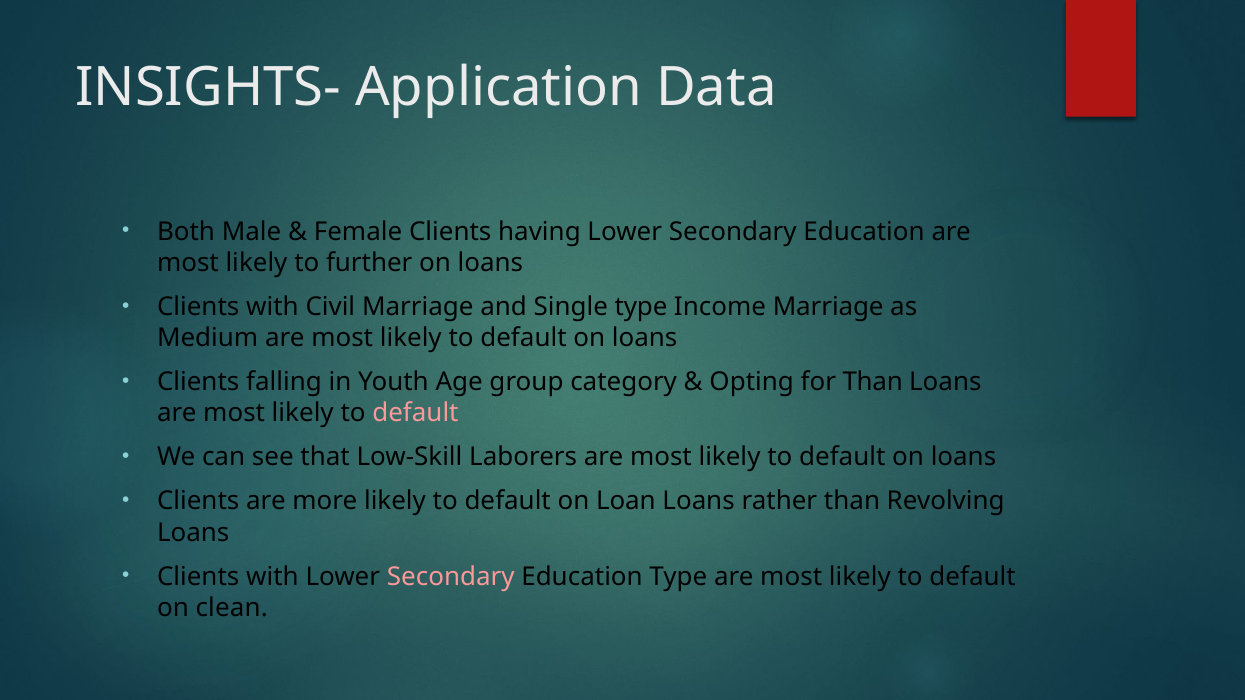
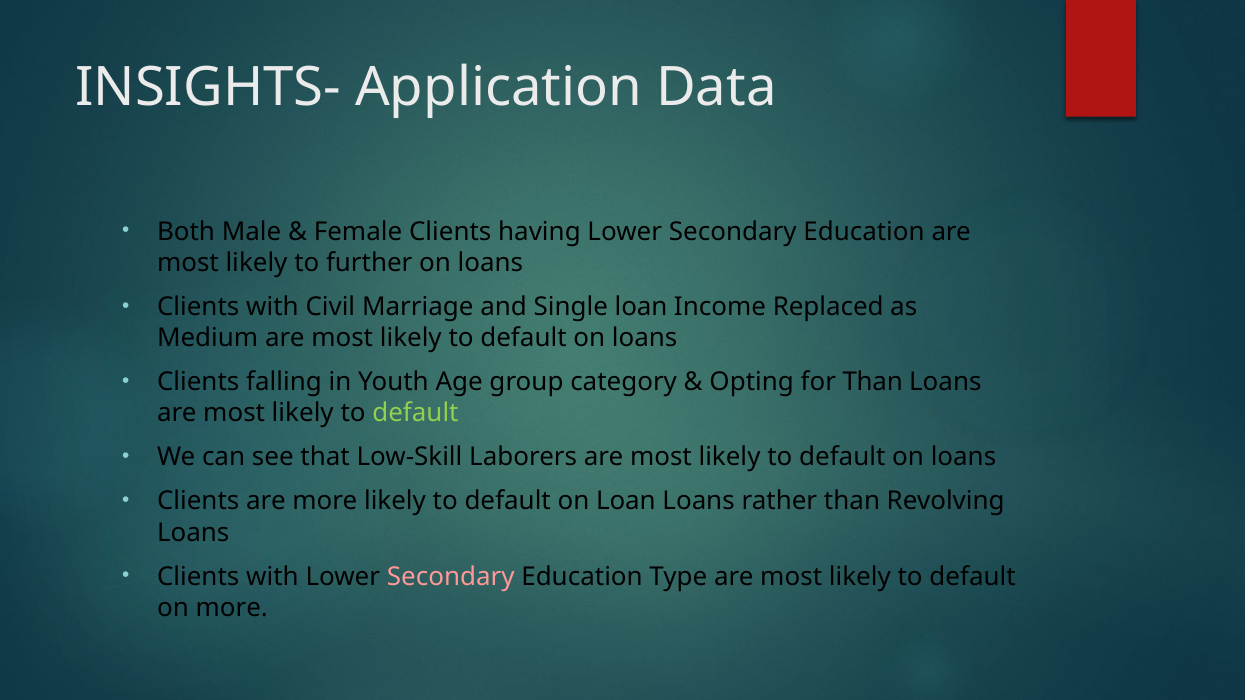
Single type: type -> loan (641, 307)
Income Marriage: Marriage -> Replaced (828, 307)
default colour: pink -> light green (415, 413)
on clean: clean -> more (232, 608)
